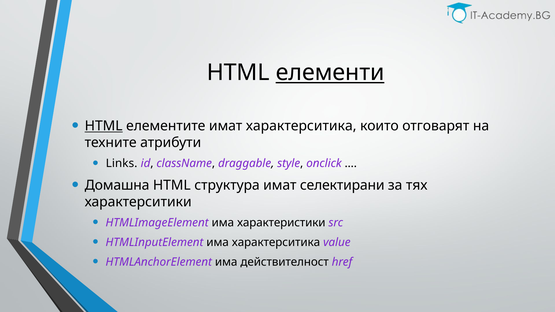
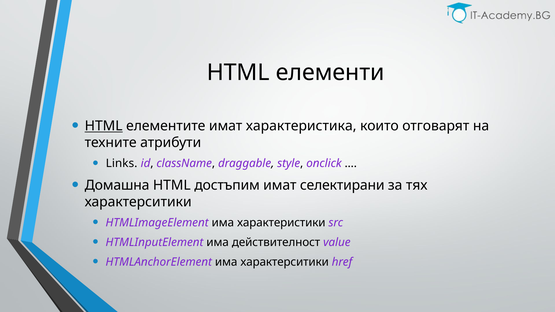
елементи underline: present -> none (330, 73)
имат характерситика: характерситика -> характеристика (301, 126)
структура: структура -> достъпим (227, 185)
има характерситика: характерситика -> действителност (276, 242)
има действителност: действителност -> характерситики (285, 262)
